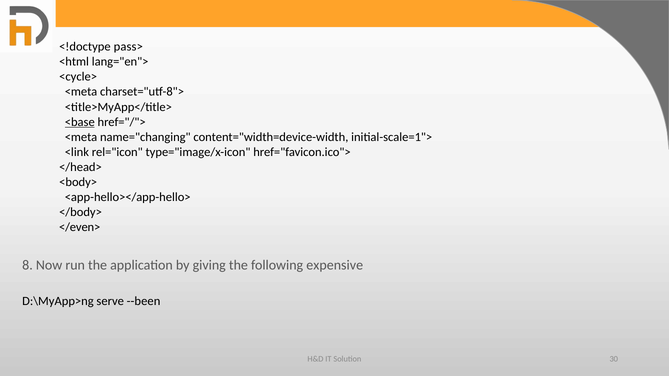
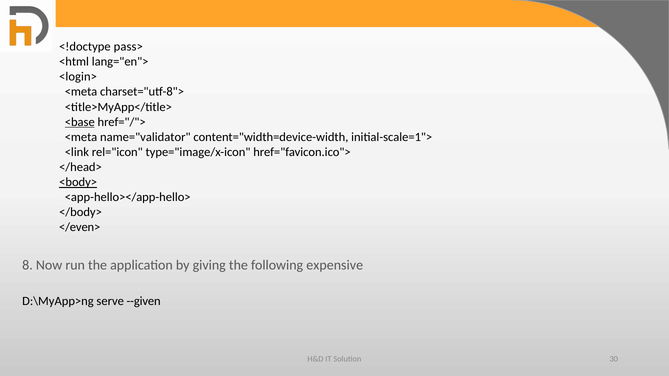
<cycle>: <cycle> -> <login> (78, 77)
name="changing: name="changing -> name="validator (145, 137)
<body> underline: none -> present (78, 182)
--been: --been -> --given (144, 302)
